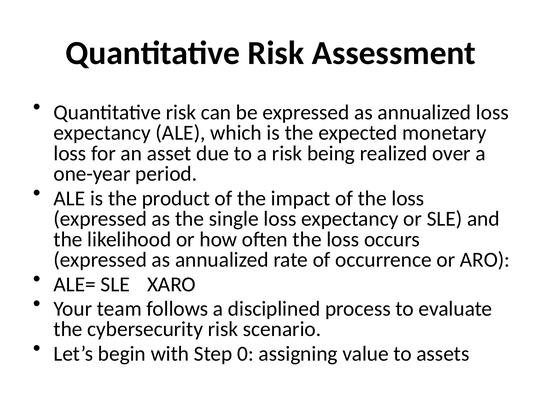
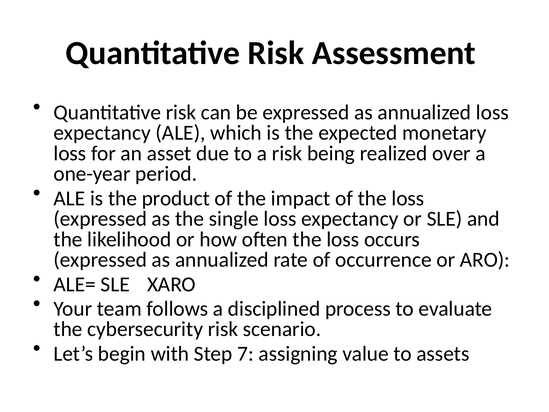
0: 0 -> 7 (245, 353)
